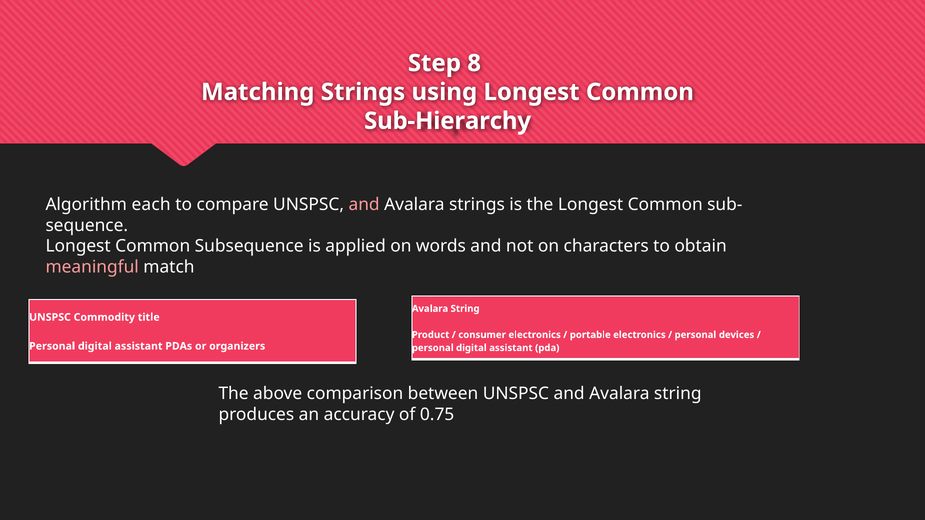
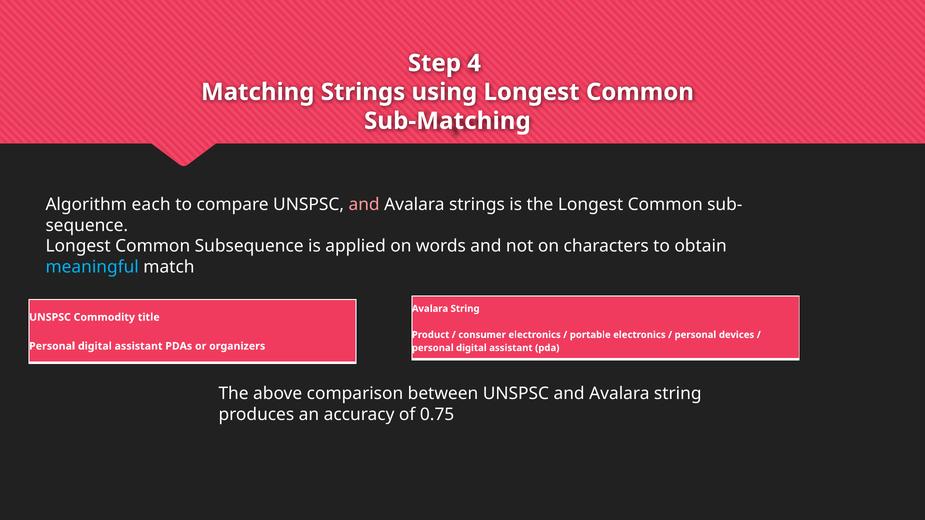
8: 8 -> 4 (474, 63)
Sub-Hierarchy: Sub-Hierarchy -> Sub-Matching (447, 121)
meaningful colour: pink -> light blue (92, 267)
